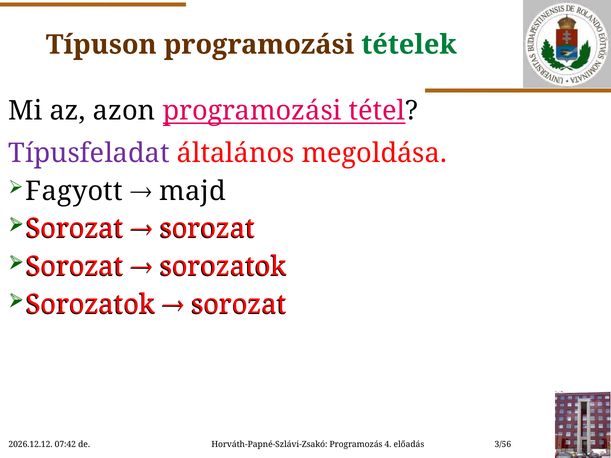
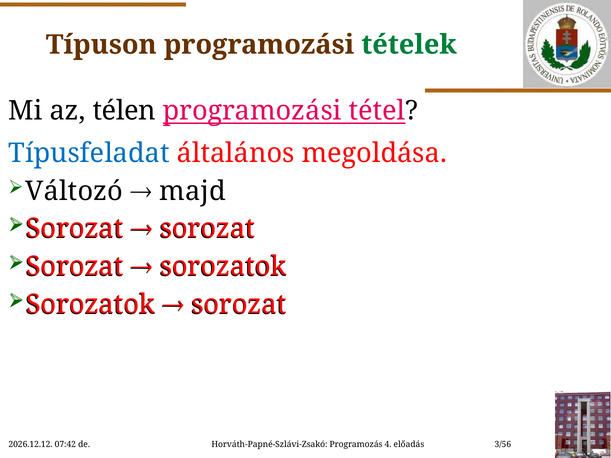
azon: azon -> télen (124, 111)
Típusfeladat colour: purple -> blue (89, 153)
Fagyott: Fagyott -> Változó (74, 191)
